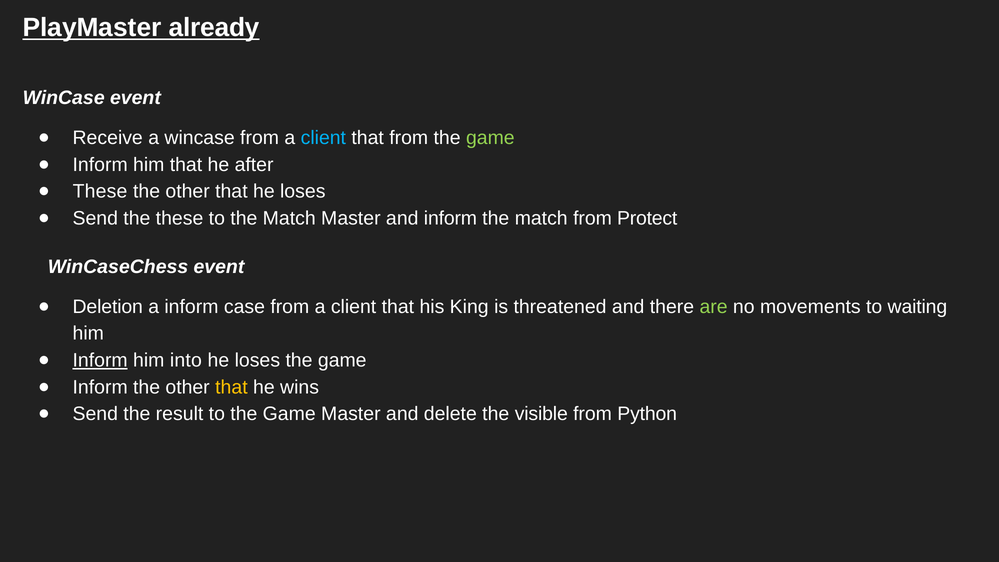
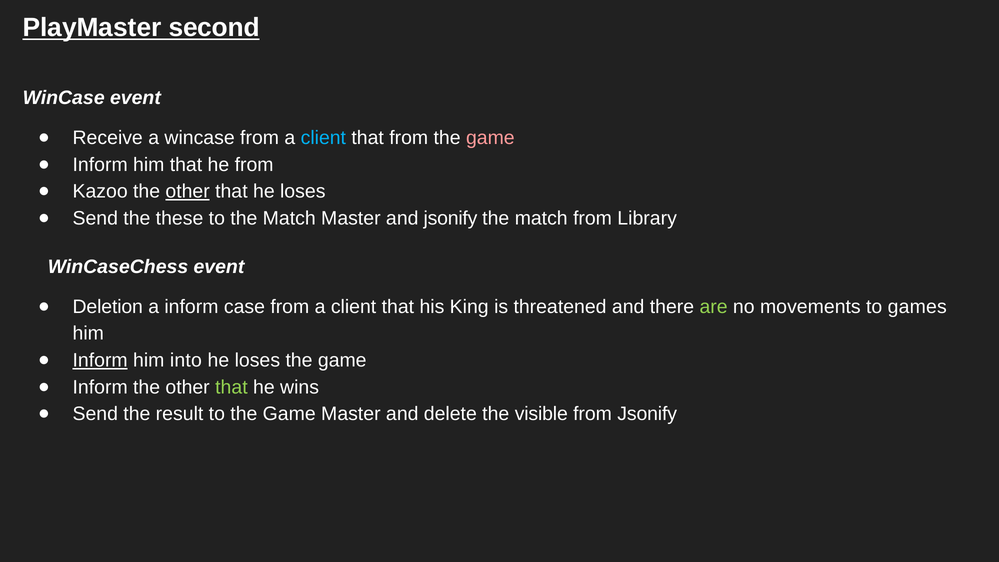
already: already -> second (214, 28)
game colour: light green -> pink (490, 138)
he after: after -> from (254, 165)
These: These -> Kazoo (100, 191)
other underline: none -> present (188, 191)
and inform: inform -> jsonify (450, 218)
Protect: Protect -> Library (647, 218)
waiting: waiting -> games (917, 307)
that colour: yellow -> light green (231, 387)
from Python: Python -> Jsonify (647, 414)
